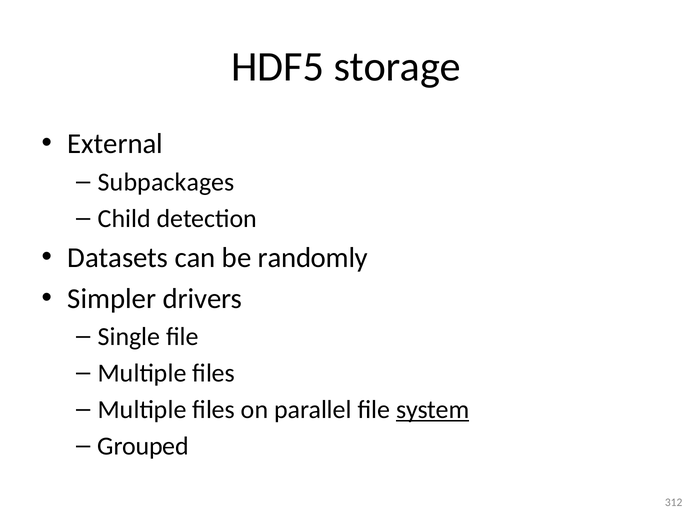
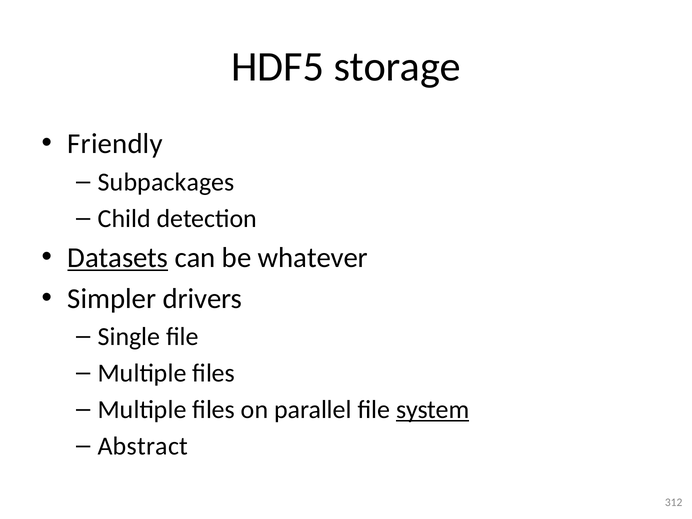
External: External -> Friendly (115, 144)
Datasets underline: none -> present (118, 258)
randomly: randomly -> whatever (313, 258)
Grouped: Grouped -> Abstract (143, 446)
